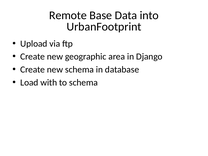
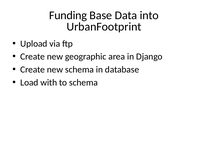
Remote: Remote -> Funding (68, 15)
